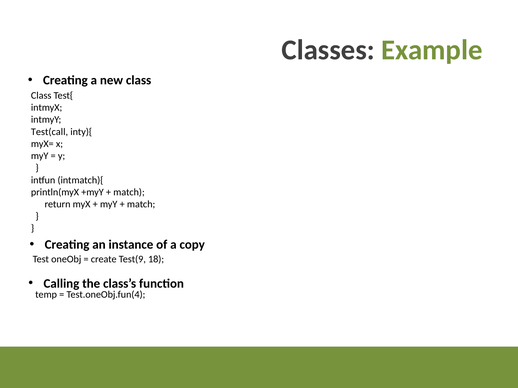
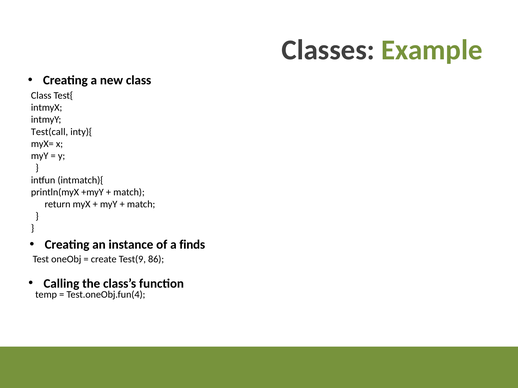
copy: copy -> finds (192, 245)
18: 18 -> 86 (156, 260)
